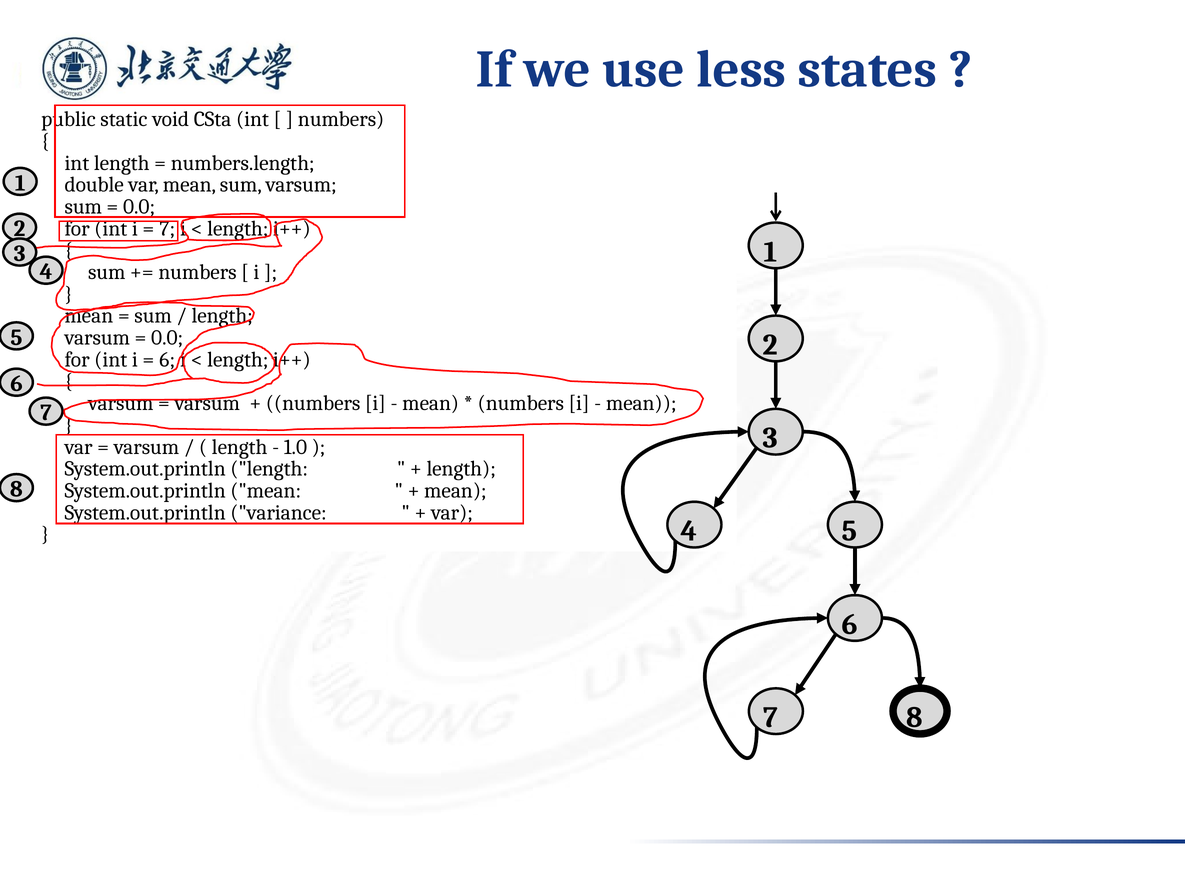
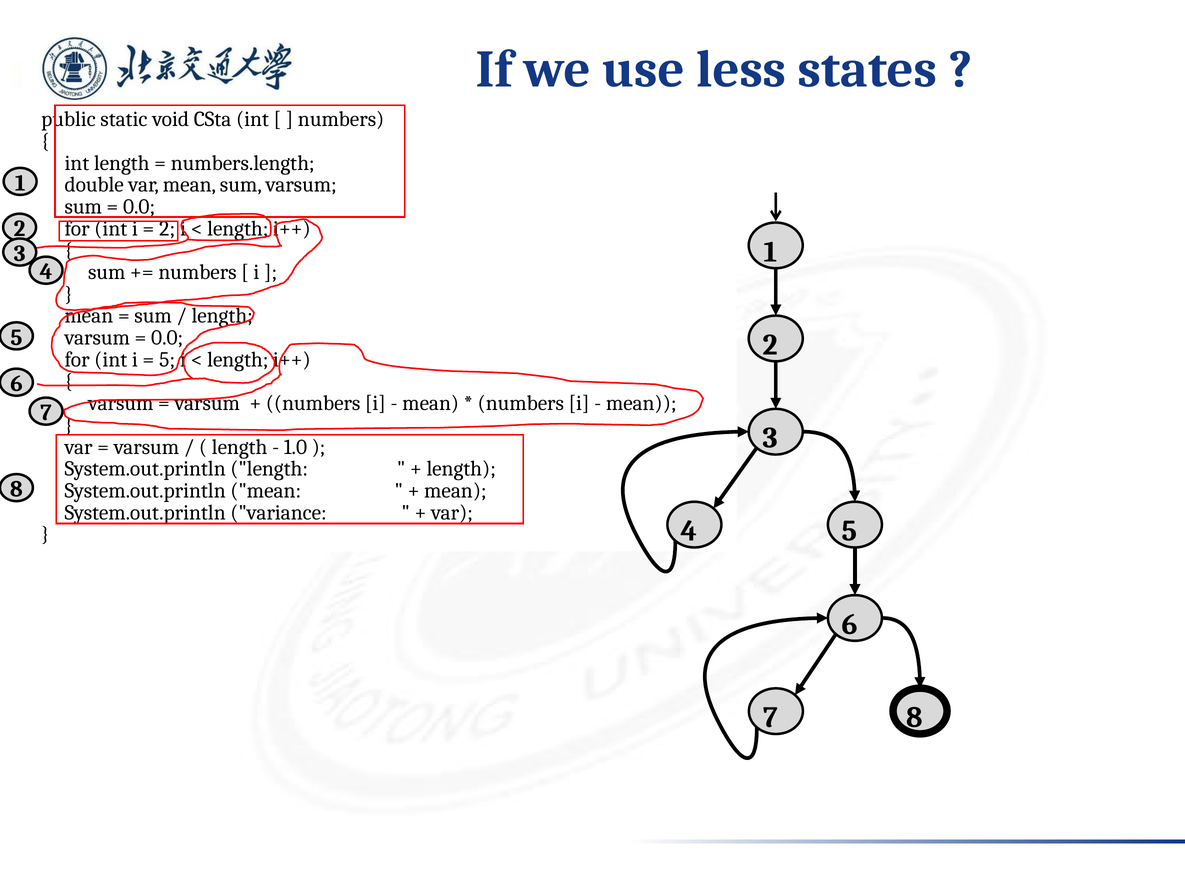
7: 7 -> 2 (167, 228)
6: 6 -> 5 (167, 359)
